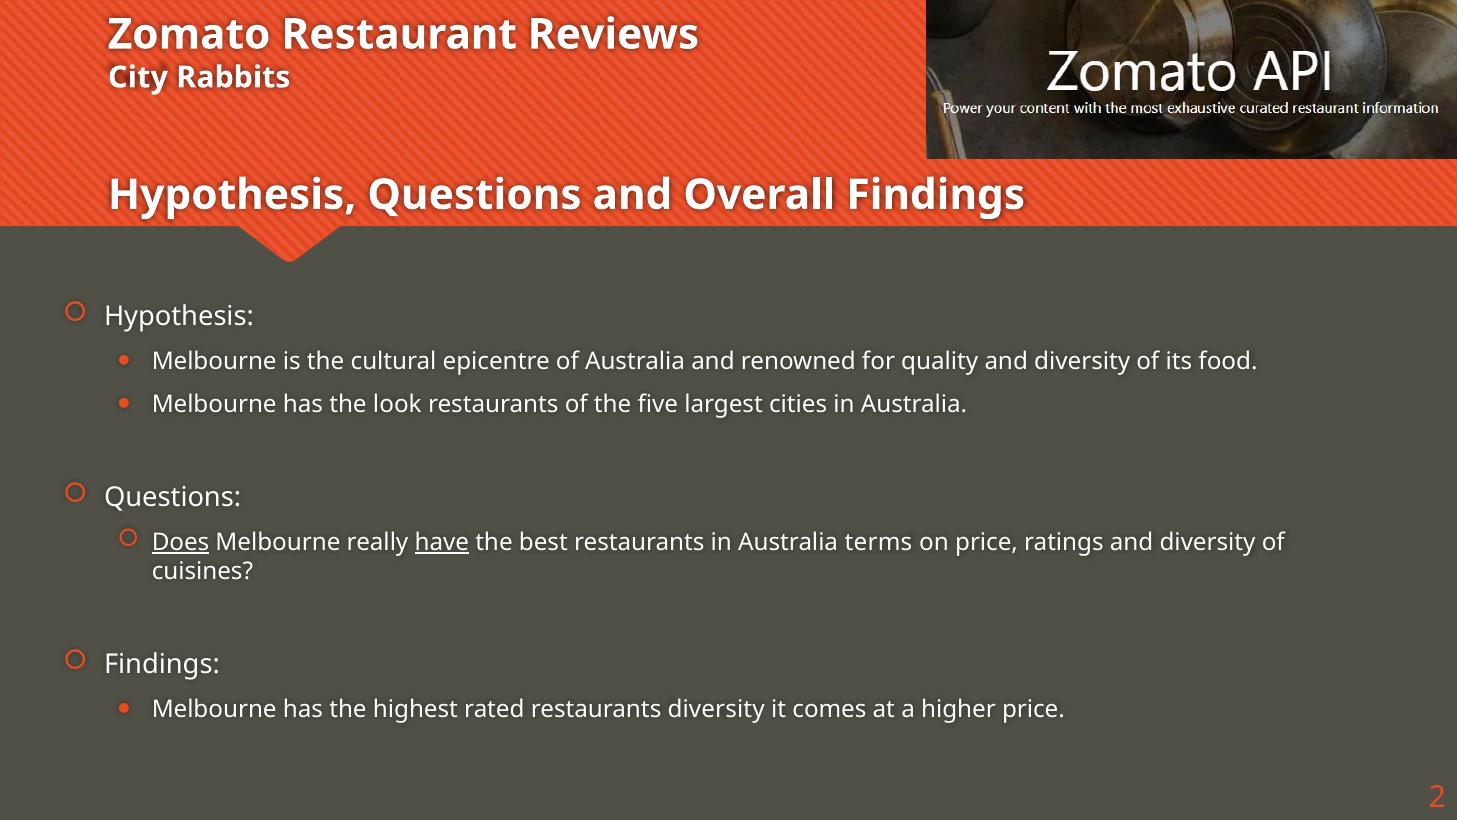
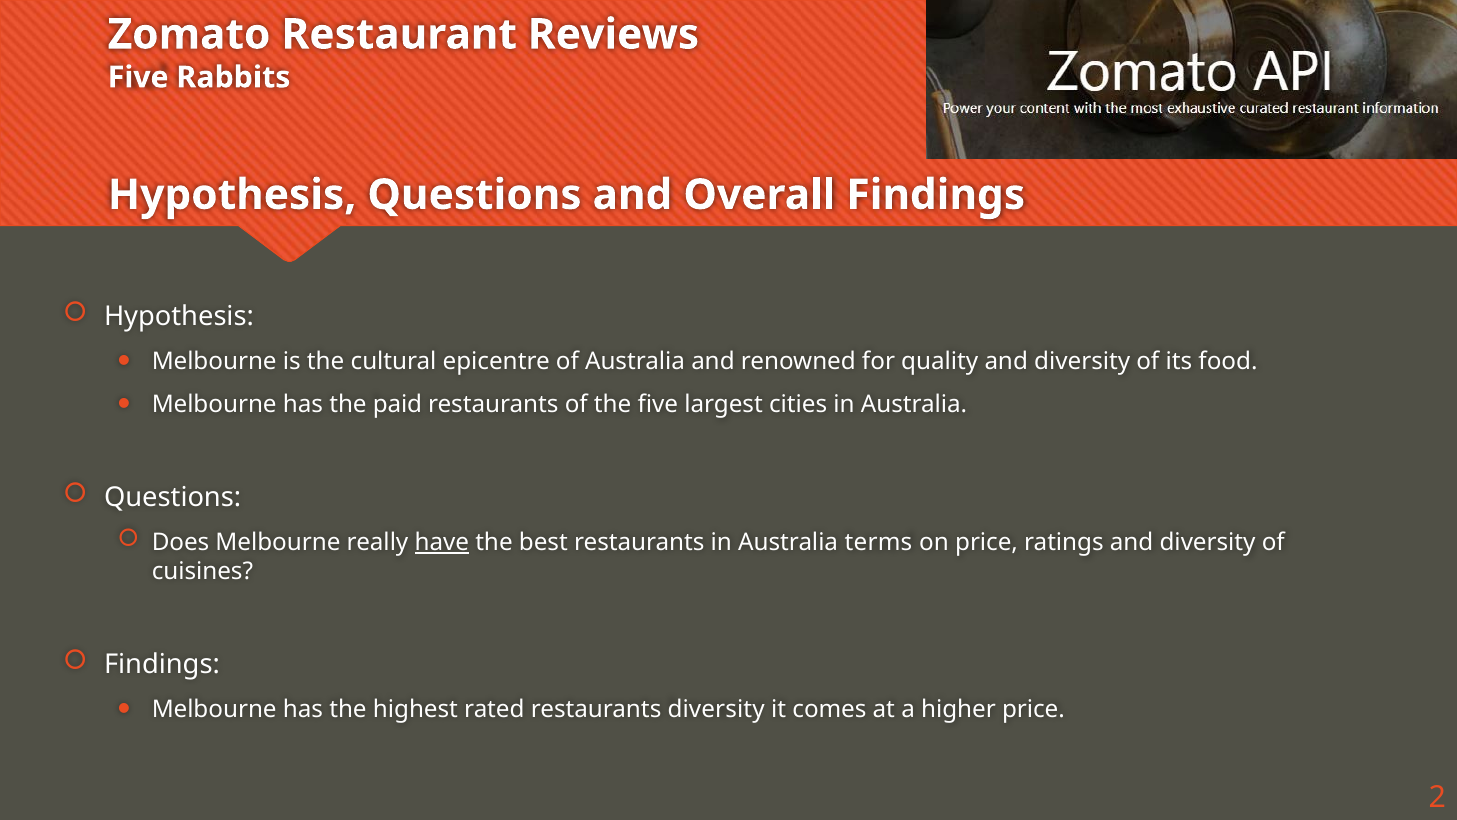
City: City -> Five (138, 77)
look: look -> paid (397, 405)
Does underline: present -> none (181, 542)
